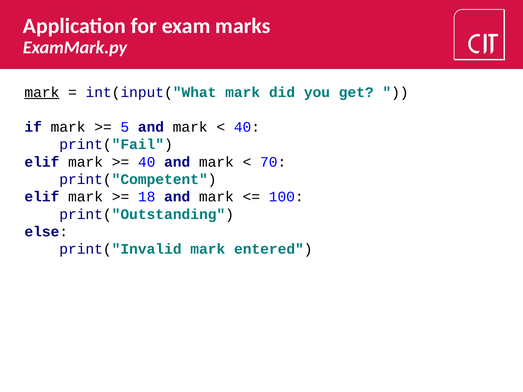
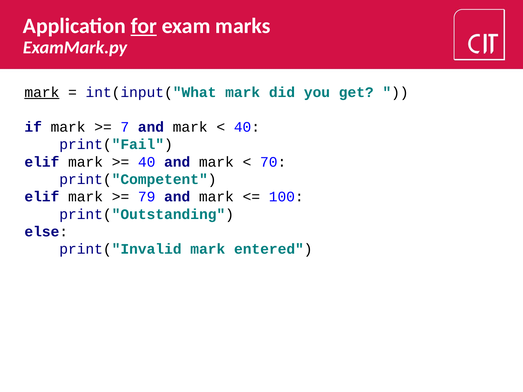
for underline: none -> present (144, 26)
5: 5 -> 7 (125, 127)
18: 18 -> 79 (147, 197)
